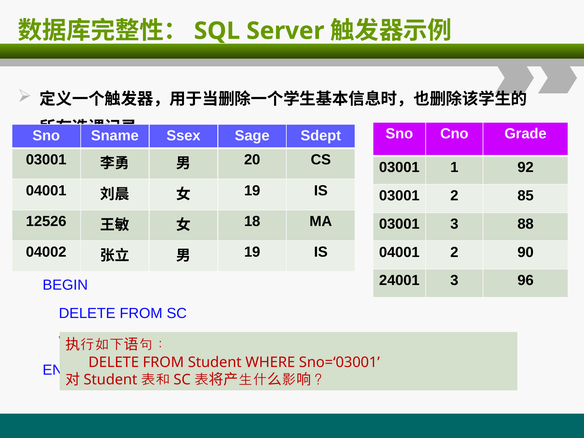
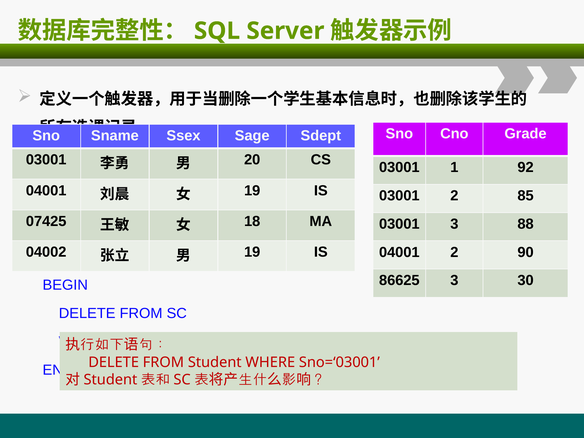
12526: 12526 -> 07425 (46, 221)
24001: 24001 -> 86625 (399, 281)
96: 96 -> 30 (526, 281)
